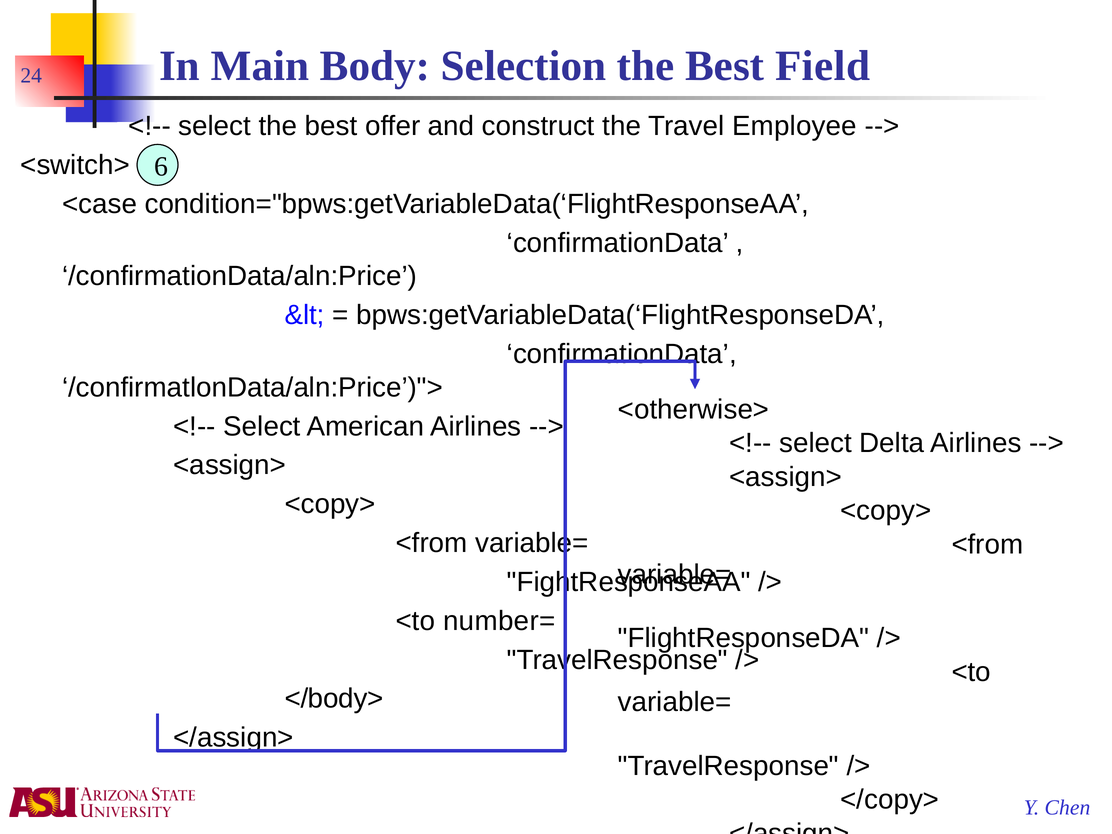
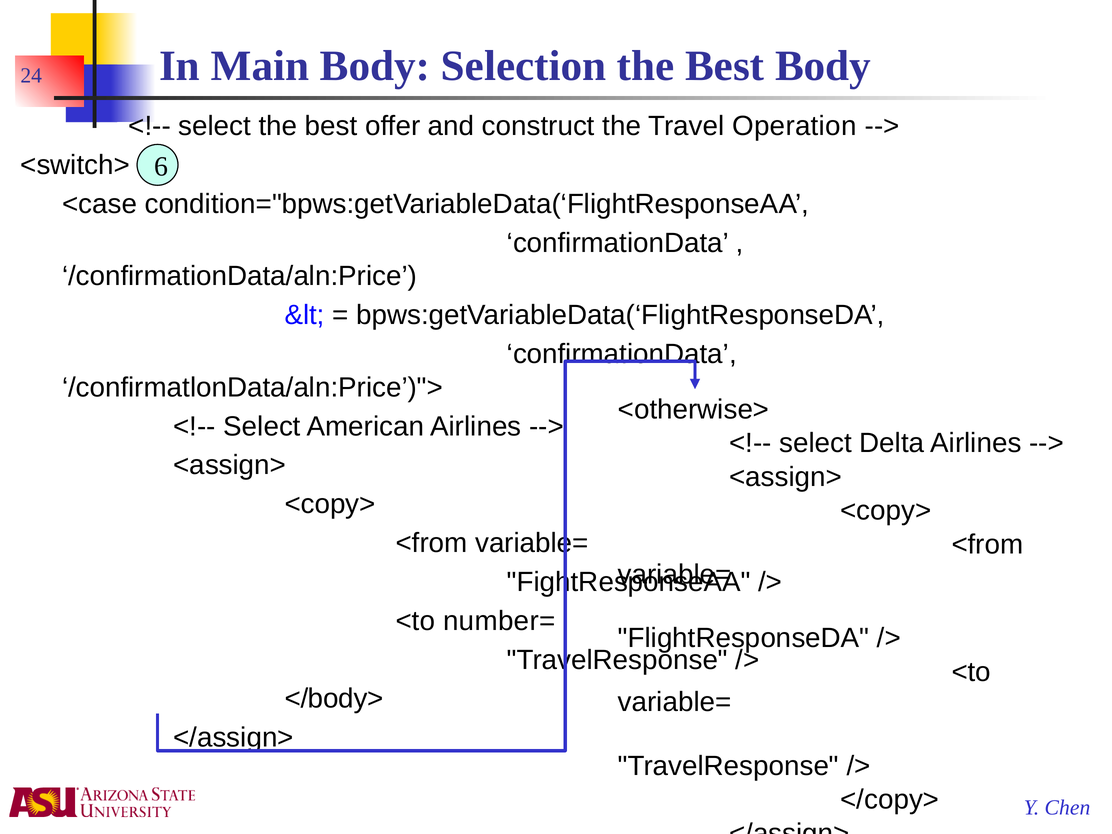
Best Field: Field -> Body (823, 66)
Employee: Employee -> Operation (794, 126)
